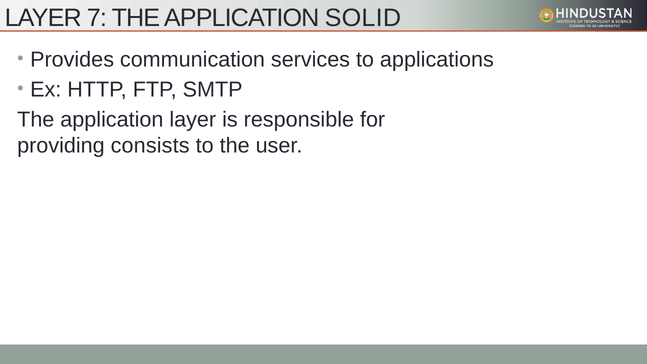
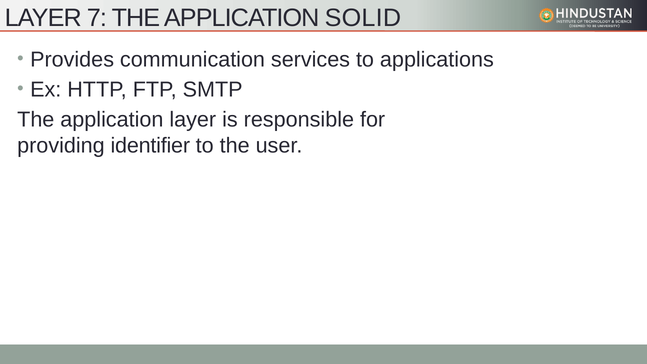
consists: consists -> identifier (150, 146)
